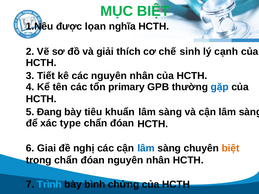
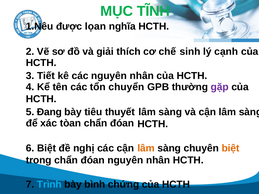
MỤC BIỆT: BIỆT -> TĨNH (153, 11)
primary: primary -> chuyển (126, 87)
gặp colour: blue -> purple (220, 87)
khuẩn: khuẩn -> thuyết (120, 112)
type: type -> tòan (70, 123)
6 Giai: Giai -> Biệt (47, 148)
lâm colour: blue -> orange (146, 148)
